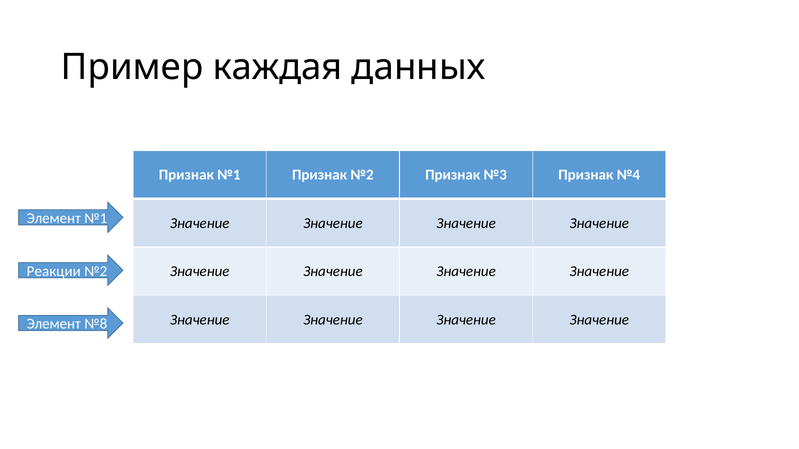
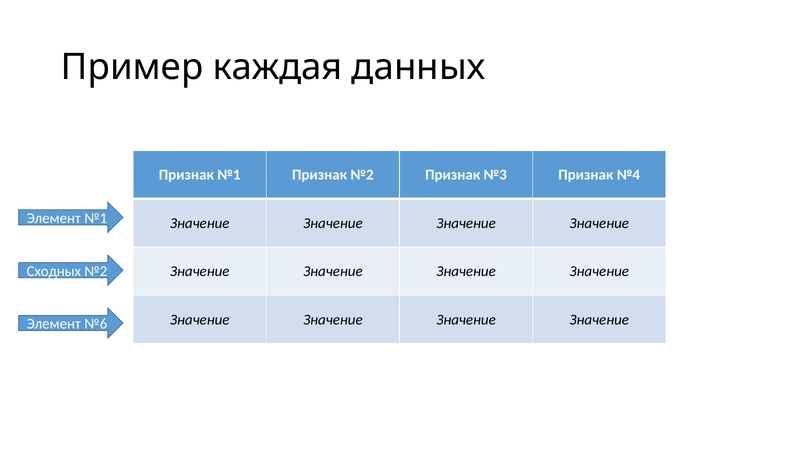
Реакции: Реакции -> Сходных (54, 271)
№8: №8 -> №6 (96, 324)
